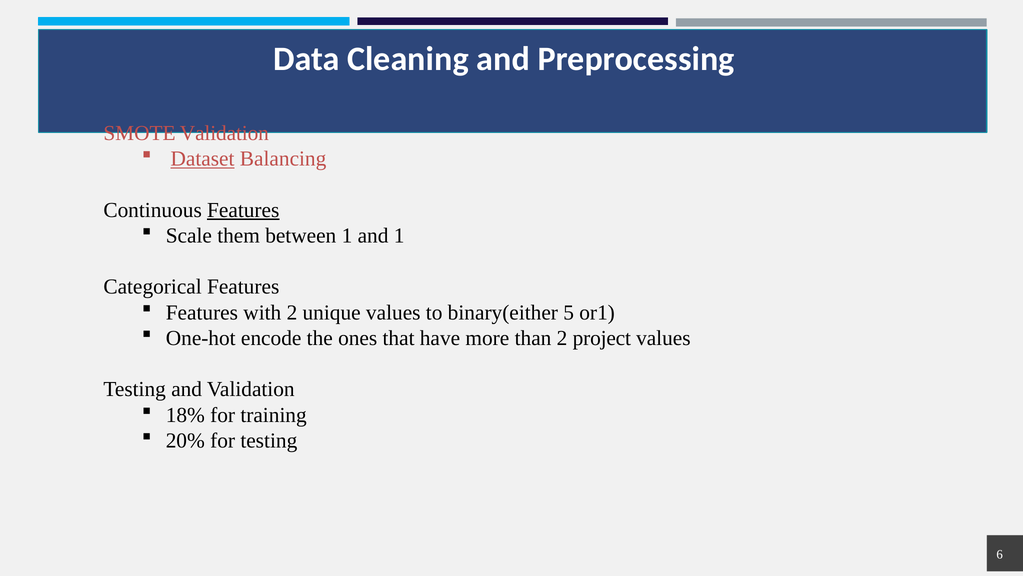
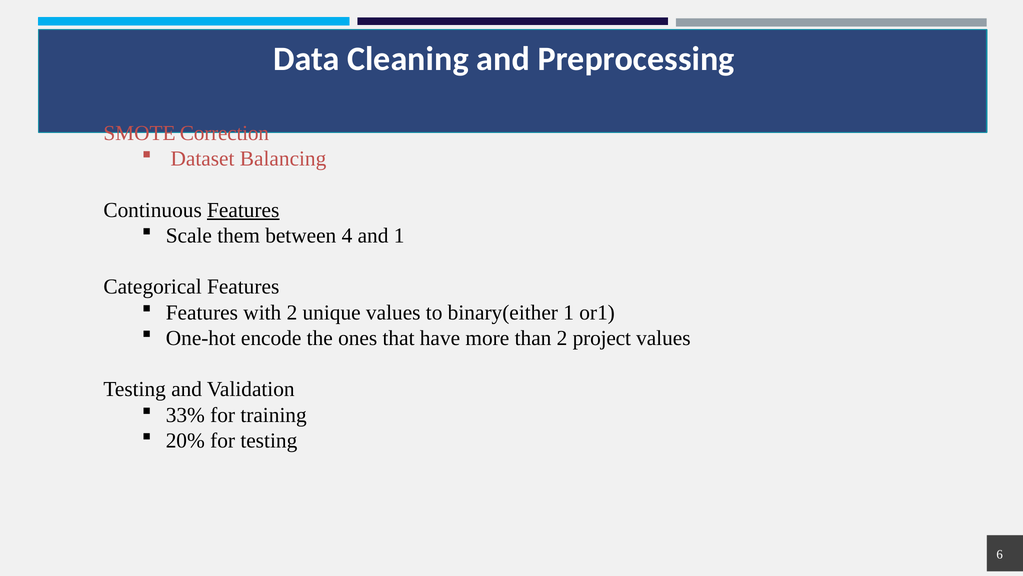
SMOTE Validation: Validation -> Correction (224, 133)
Dataset underline: present -> none (203, 159)
between 1: 1 -> 4 (347, 235)
binary(either 5: 5 -> 1 (569, 312)
18%: 18% -> 33% (185, 415)
